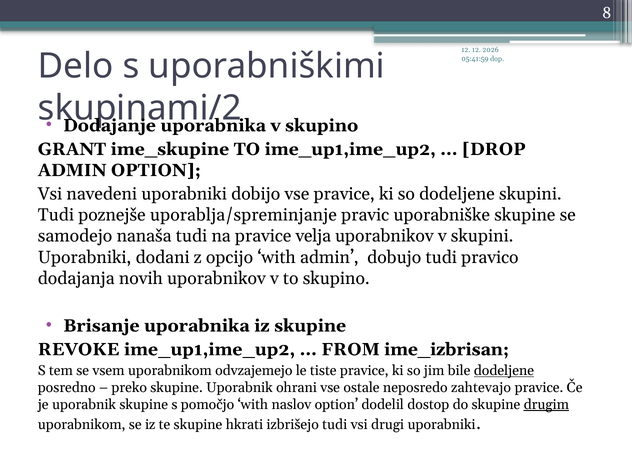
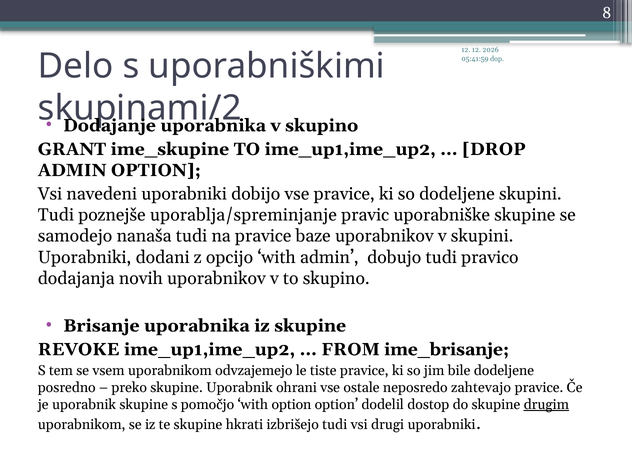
velja: velja -> baze (313, 236)
ime_izbrisan: ime_izbrisan -> ime_brisanje (447, 349)
dodeljene underline: present -> none (504, 371)
with naslov: naslov -> option (291, 404)
